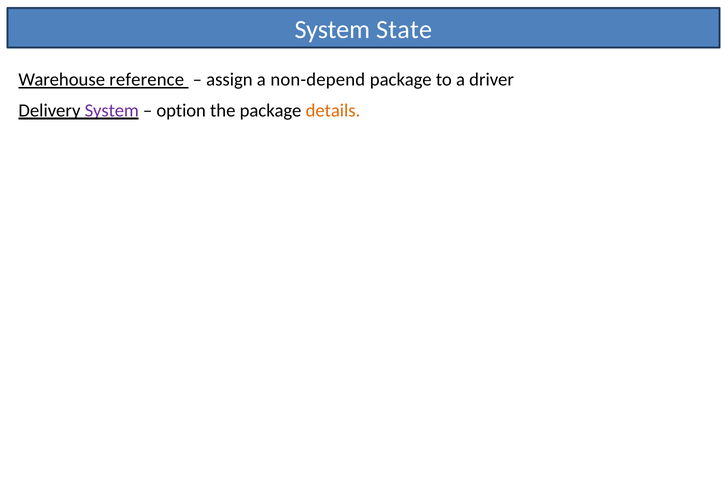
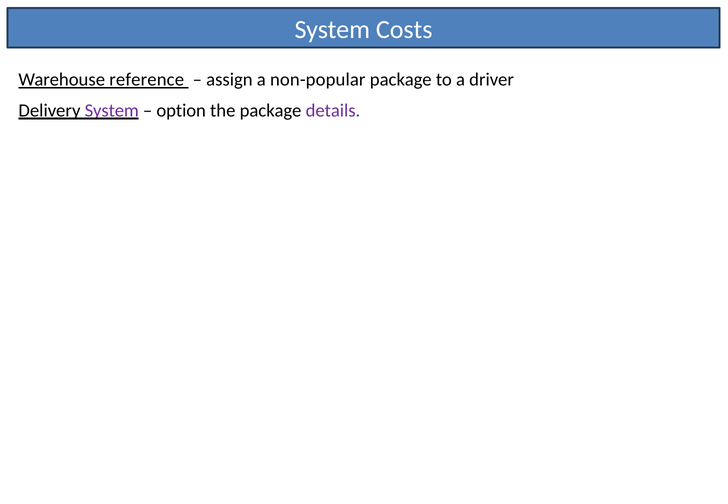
State: State -> Costs (404, 30)
non-depend: non-depend -> non-popular (318, 80)
details colour: orange -> purple (333, 111)
